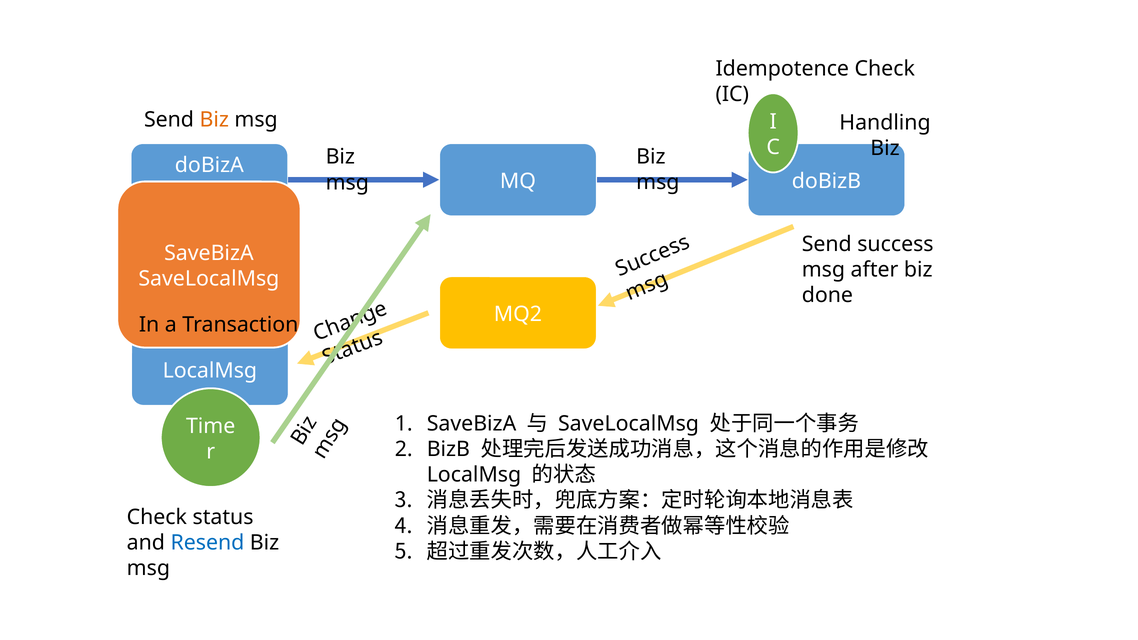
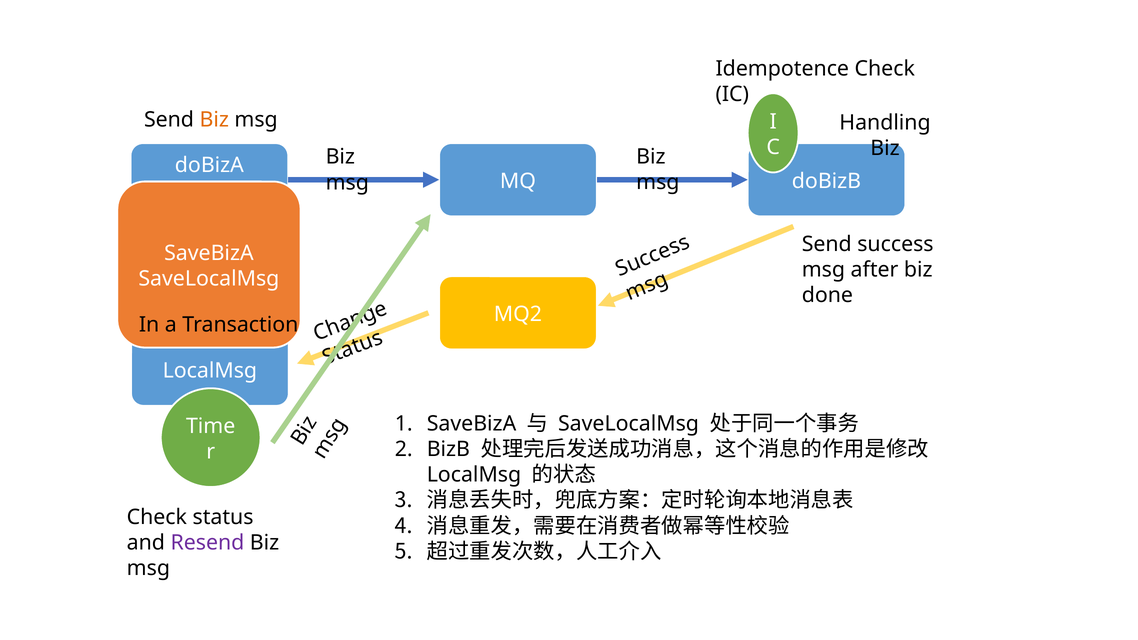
Resend colour: blue -> purple (207, 543)
